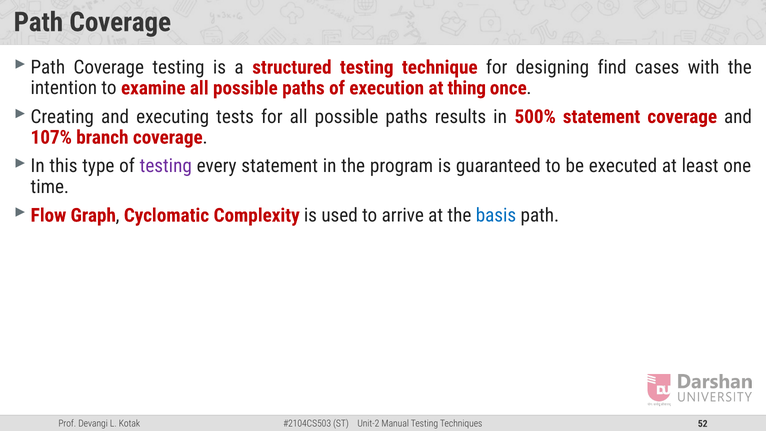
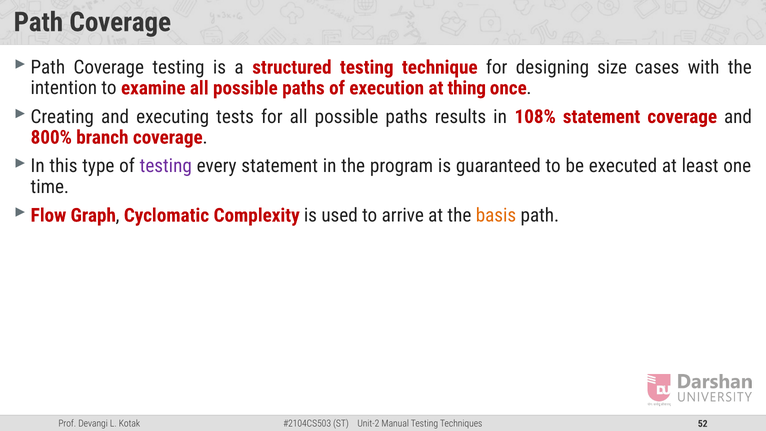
find: find -> size (612, 67)
500%: 500% -> 108% (535, 117)
107%: 107% -> 800% (51, 137)
basis colour: blue -> orange (496, 215)
